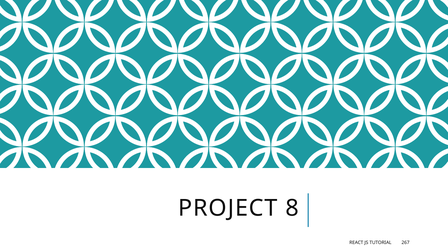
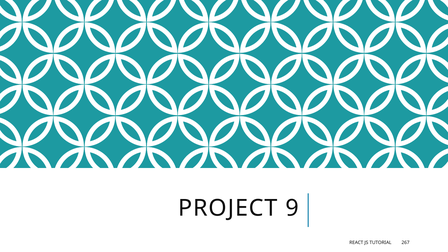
8: 8 -> 9 (292, 208)
